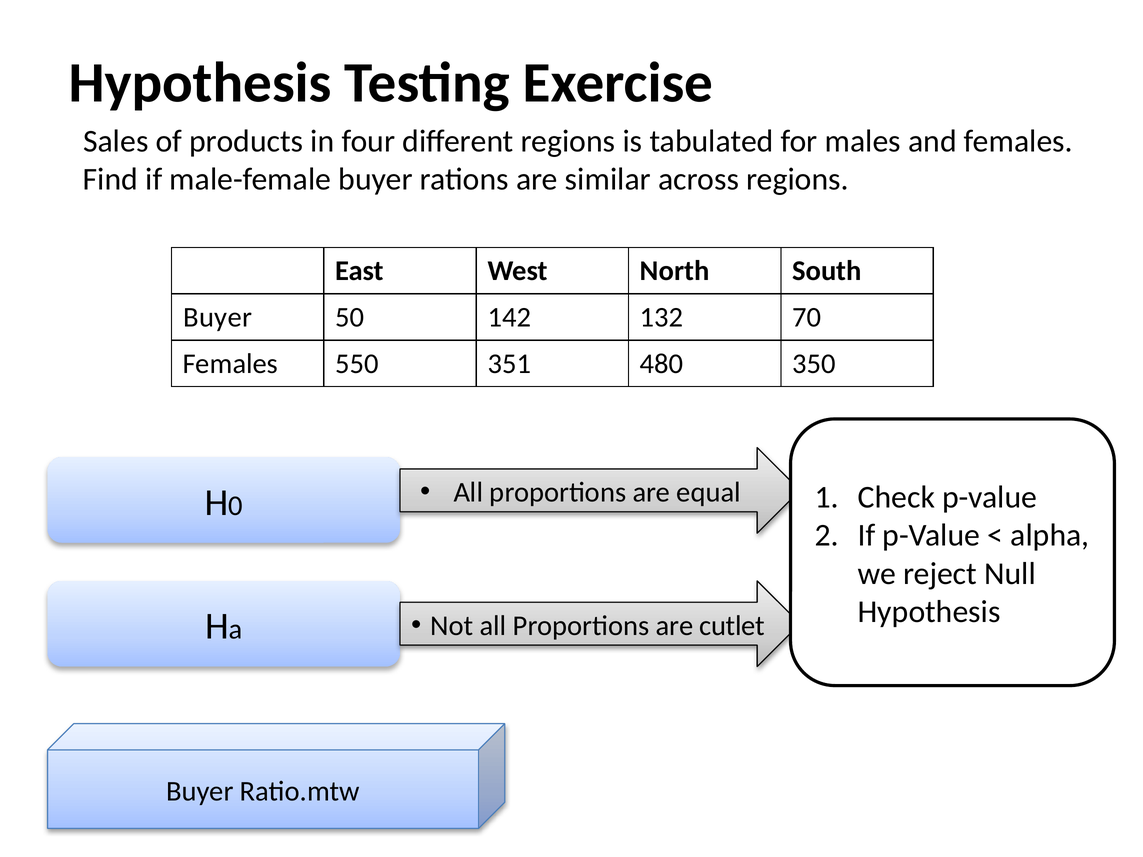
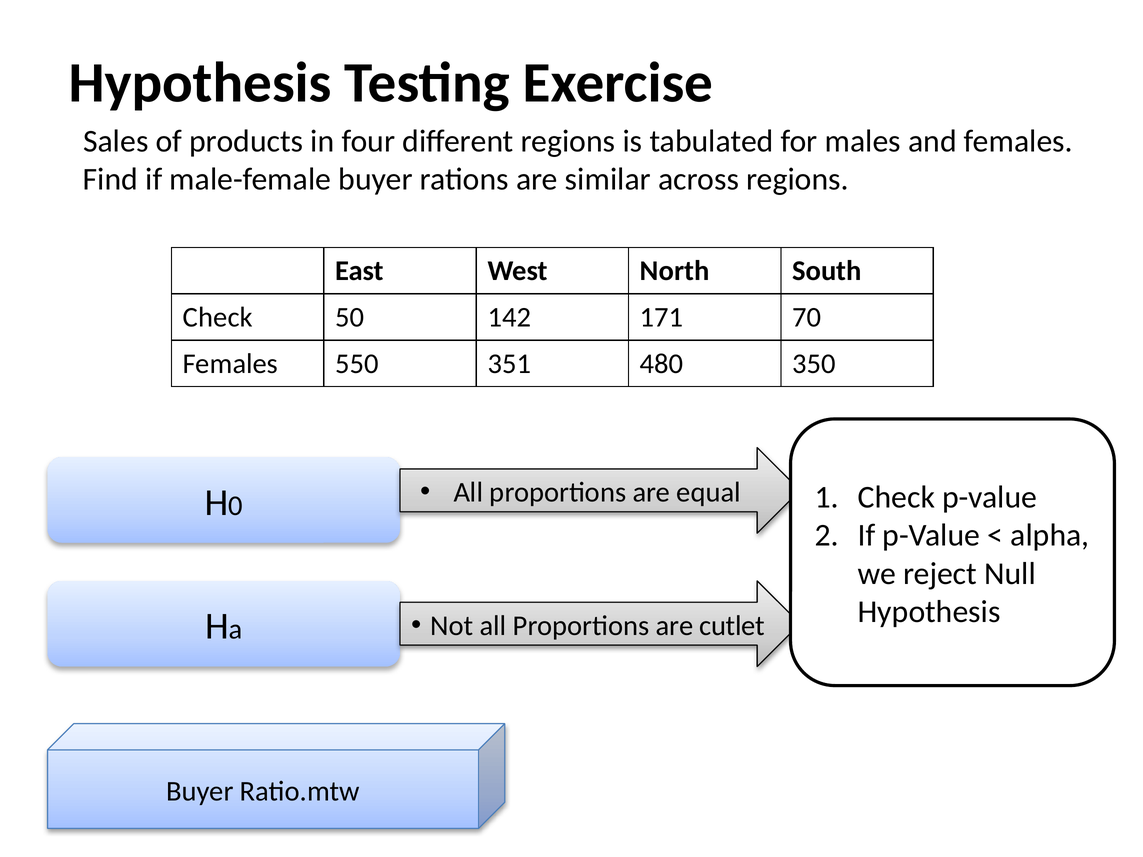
Buyer: Buyer -> Check (218, 317)
132: 132 -> 171 (662, 317)
